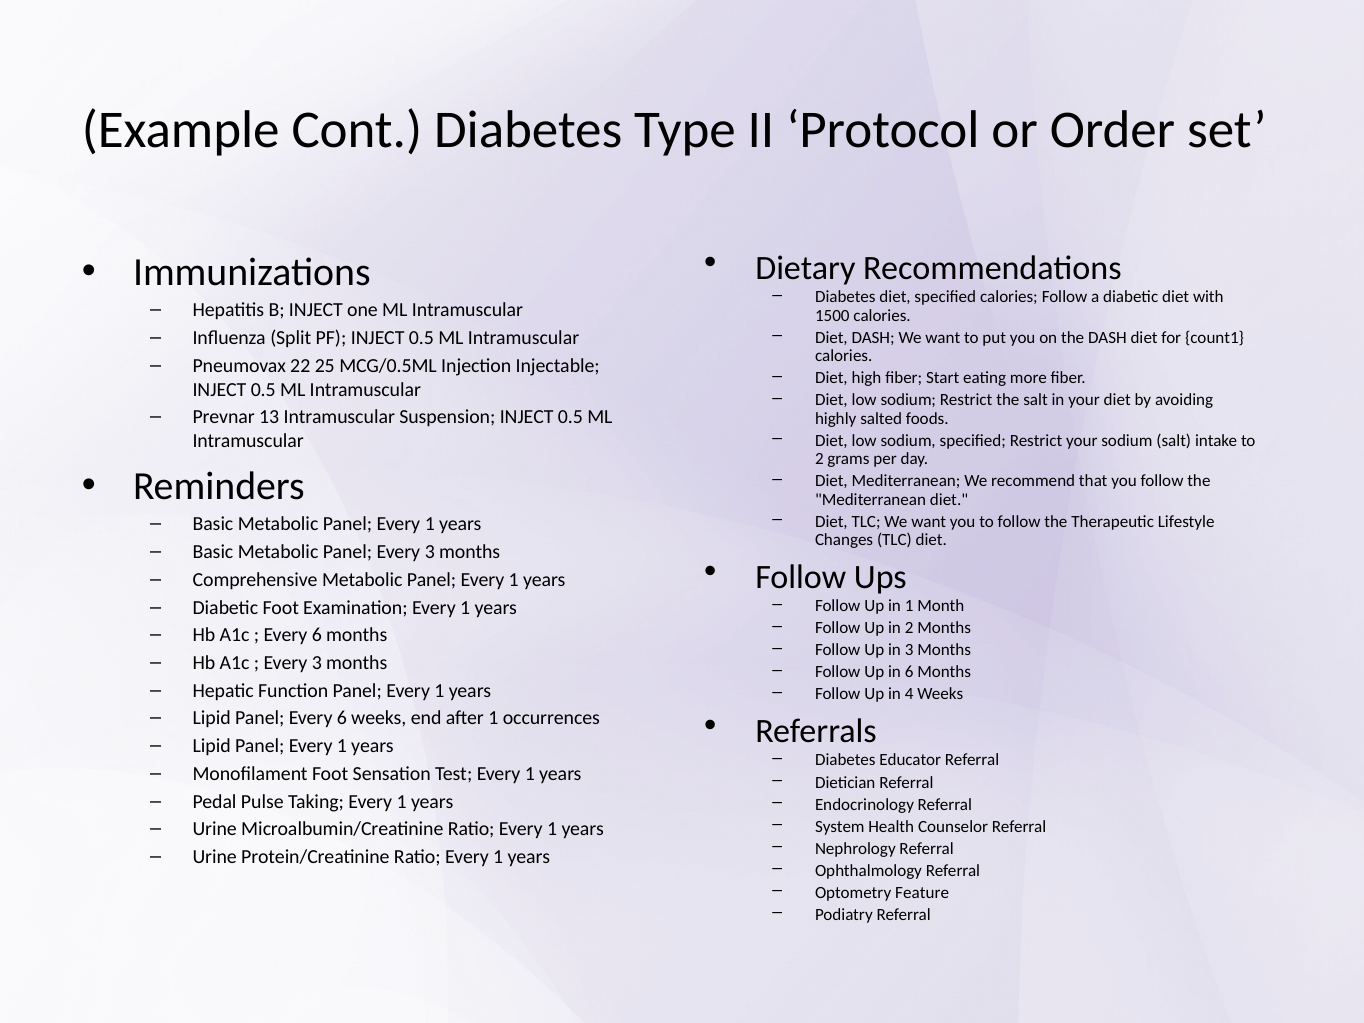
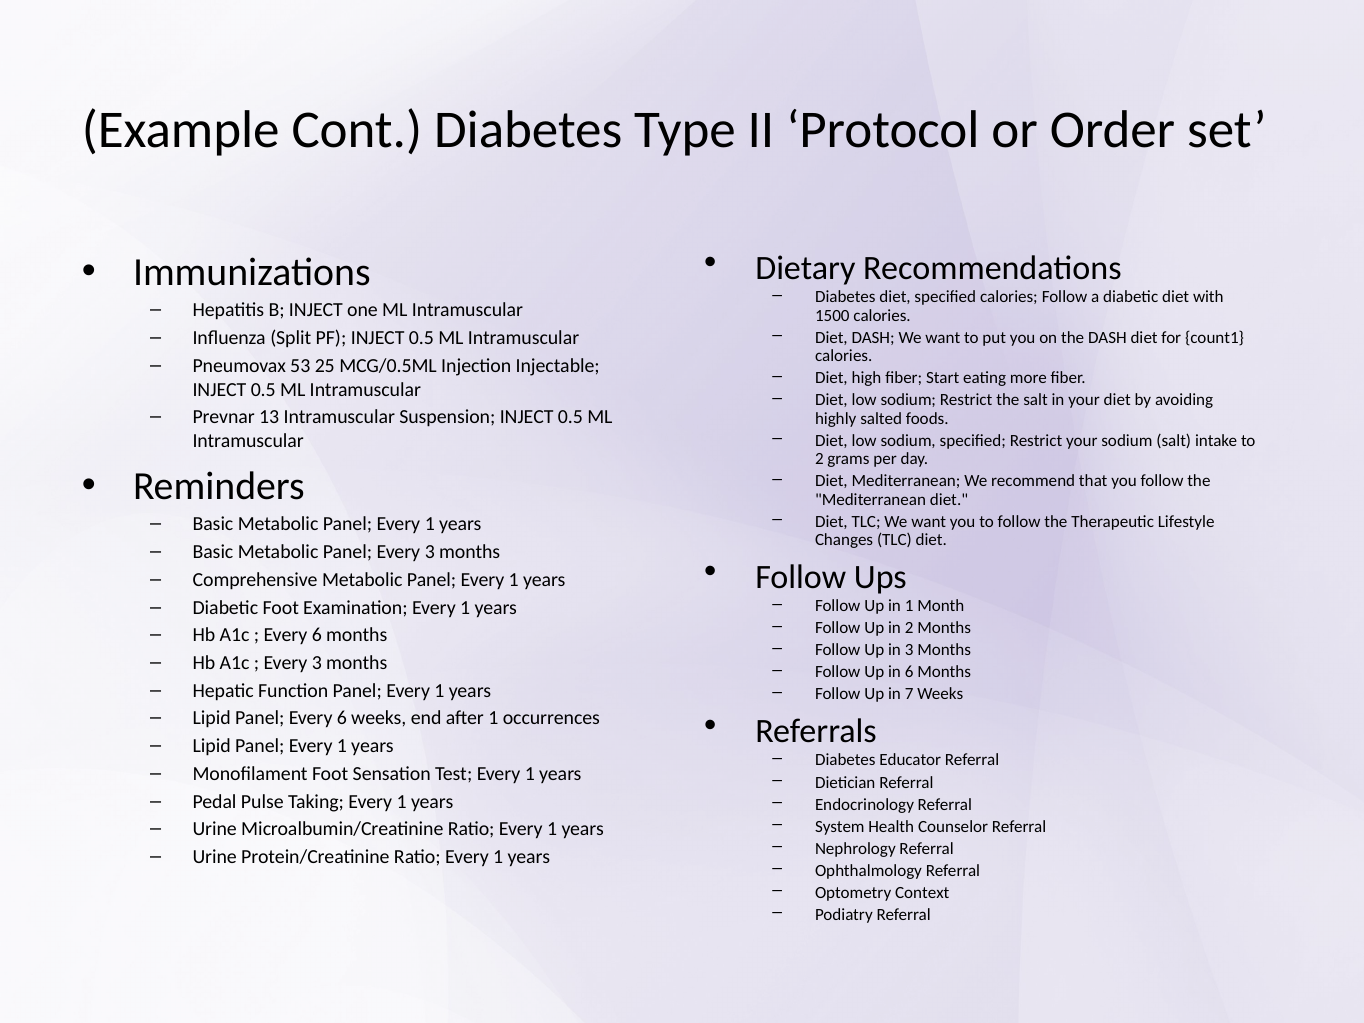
22: 22 -> 53 (300, 366)
4: 4 -> 7 (909, 694)
Feature: Feature -> Context (922, 892)
